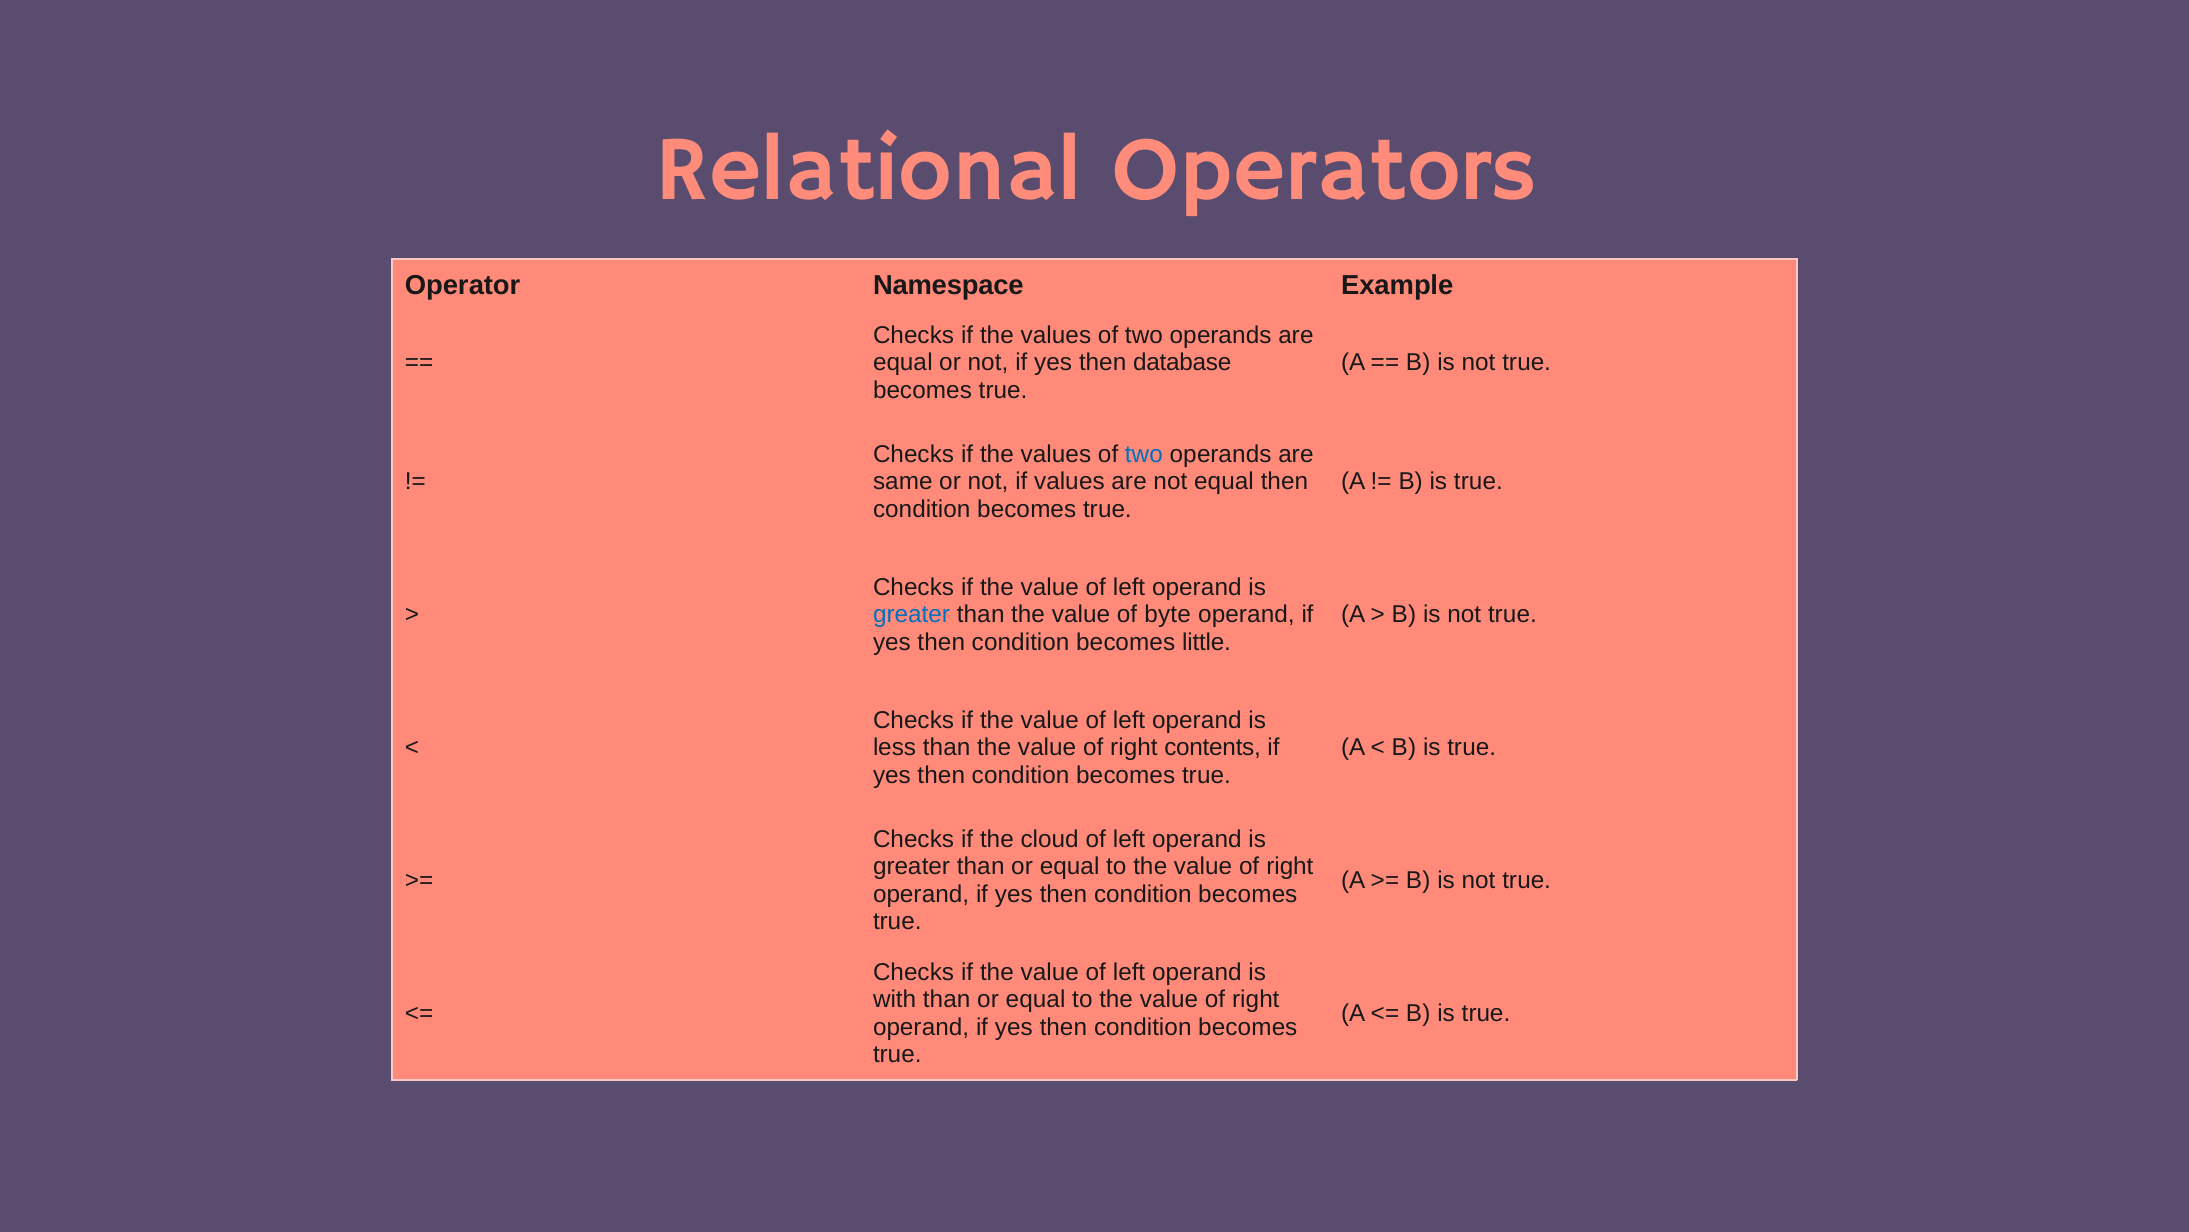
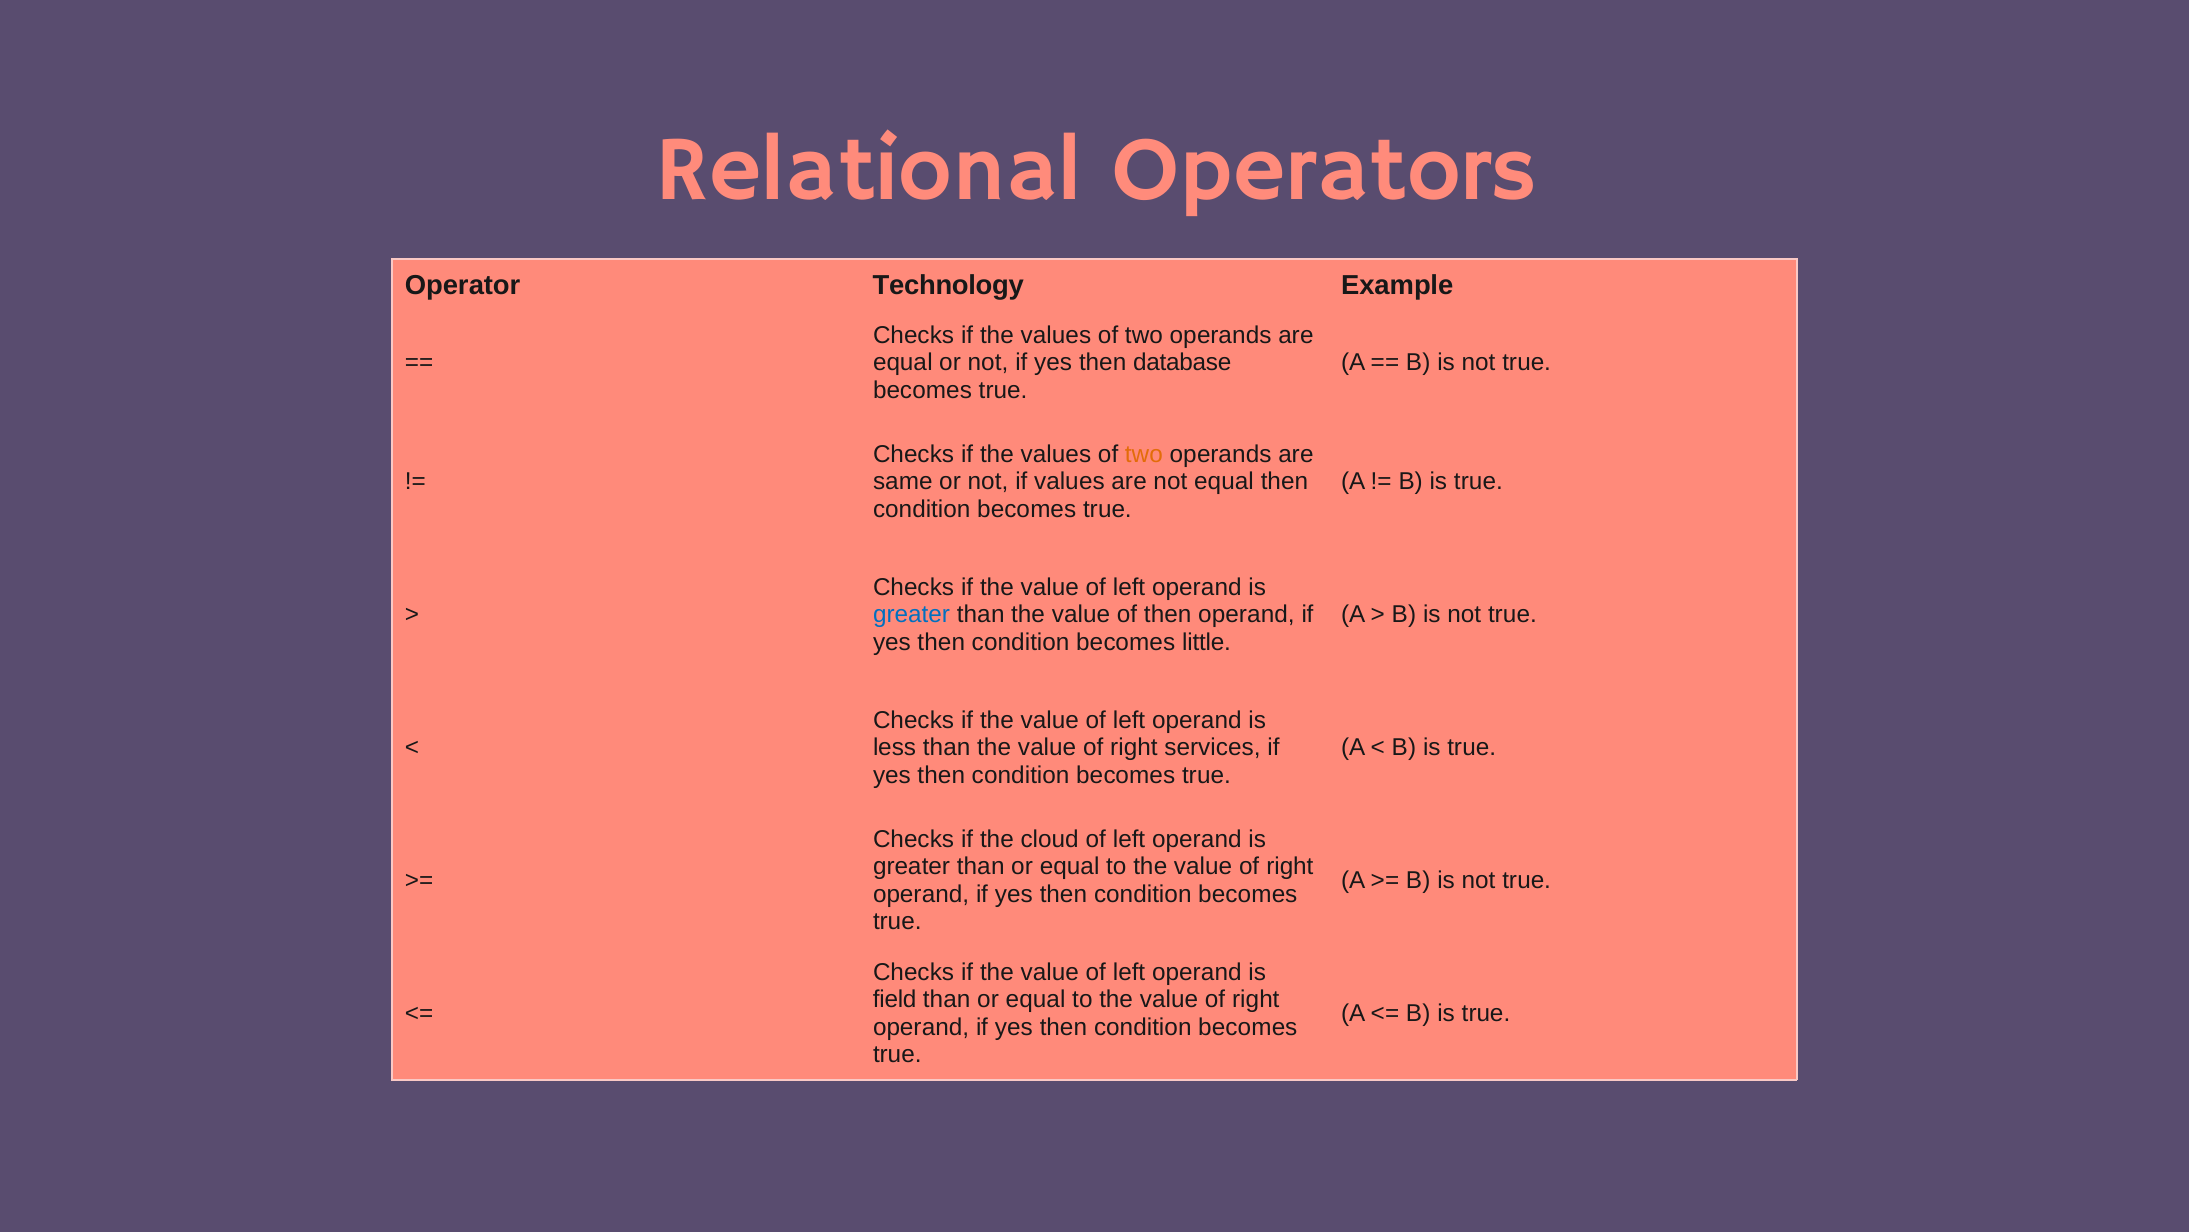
Namespace: Namespace -> Technology (948, 285)
two colour: blue -> orange (1144, 454)
of byte: byte -> then (1168, 614)
contents: contents -> services (1212, 747)
with: with -> field (895, 999)
